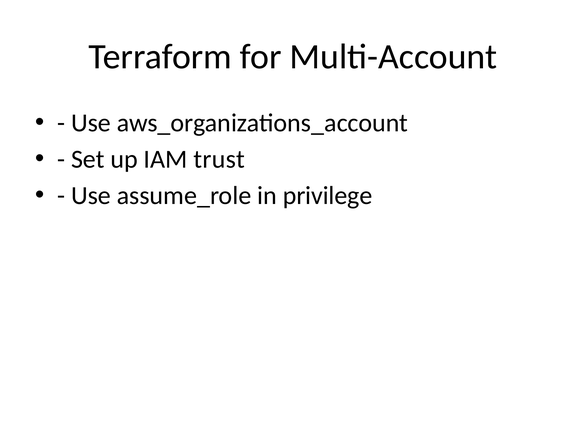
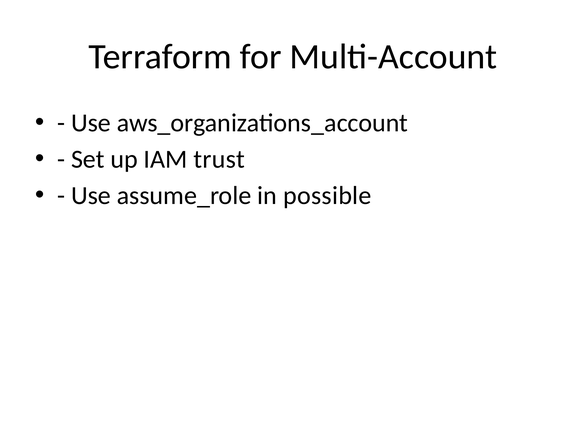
privilege: privilege -> possible (327, 196)
